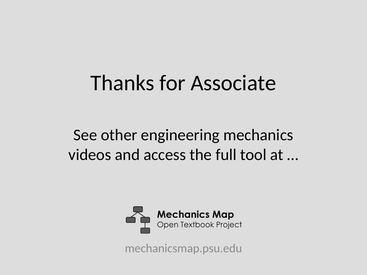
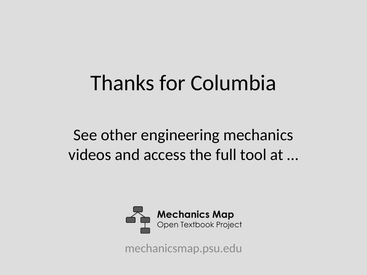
Associate: Associate -> Columbia (233, 83)
